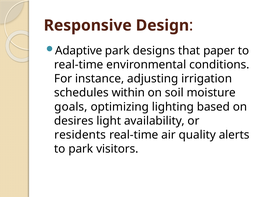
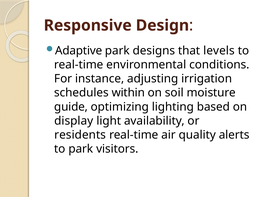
paper: paper -> levels (219, 51)
goals: goals -> guide (71, 106)
desires: desires -> display (74, 120)
